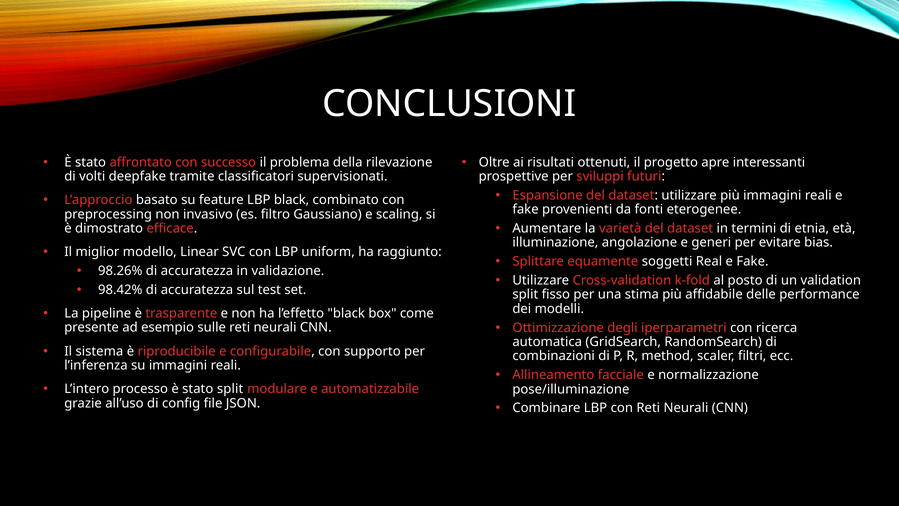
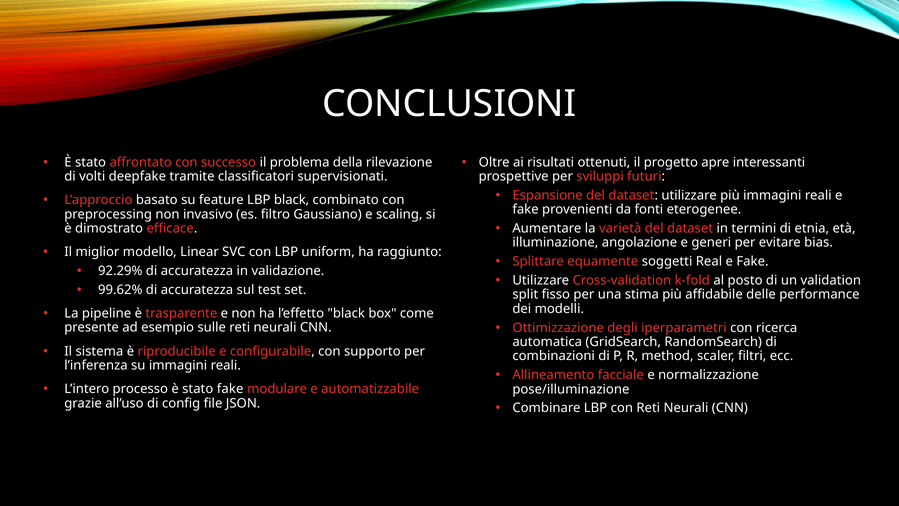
98.26%: 98.26% -> 92.29% (120, 271)
98.42%: 98.42% -> 99.62% (120, 290)
stato split: split -> fake (230, 389)
